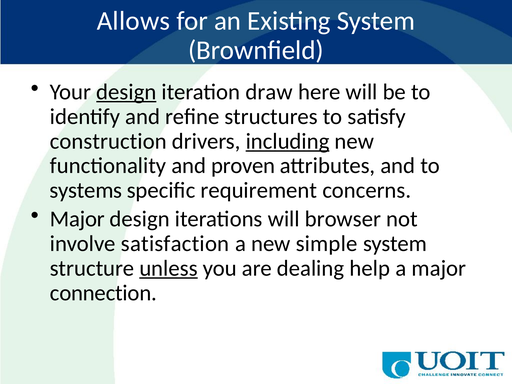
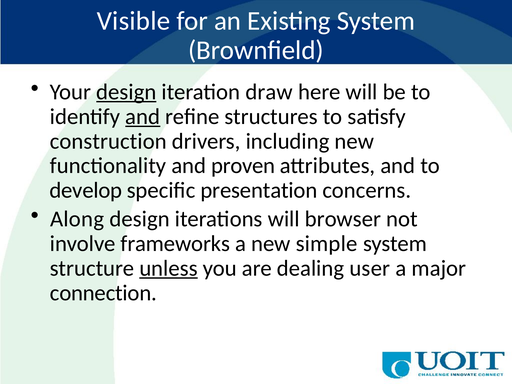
Allows: Allows -> Visible (133, 21)
and underline: none -> present (143, 117)
including underline: present -> none (288, 141)
systems: systems -> develop (86, 190)
requirement: requirement -> presentation (259, 190)
Major: Major -> Along (77, 219)
satisfaction: satisfaction -> frameworks (175, 244)
help: help -> user (370, 268)
